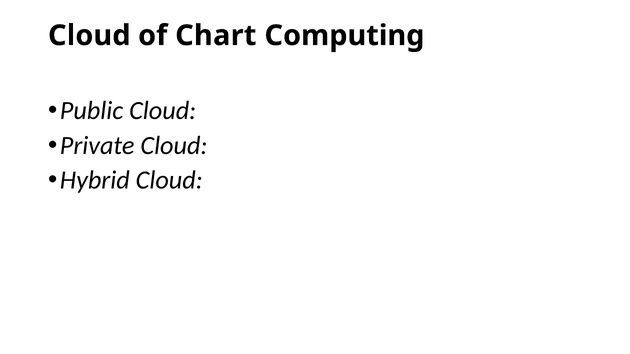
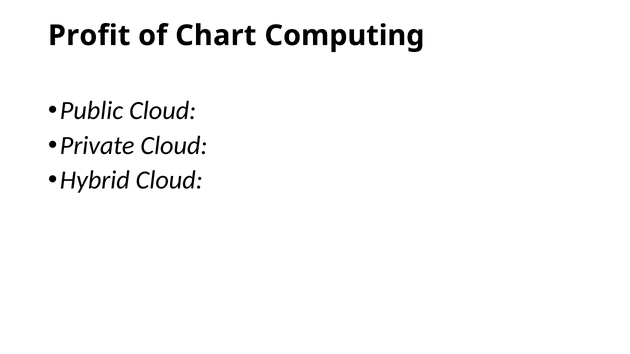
Cloud: Cloud -> Profit (89, 36)
